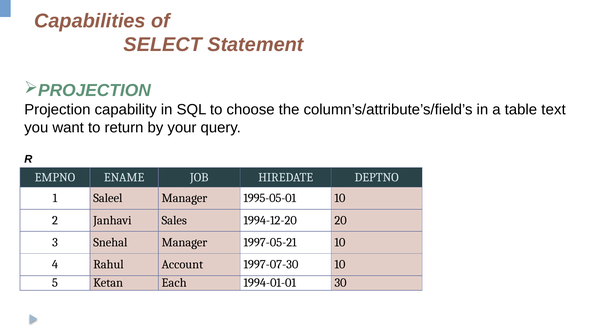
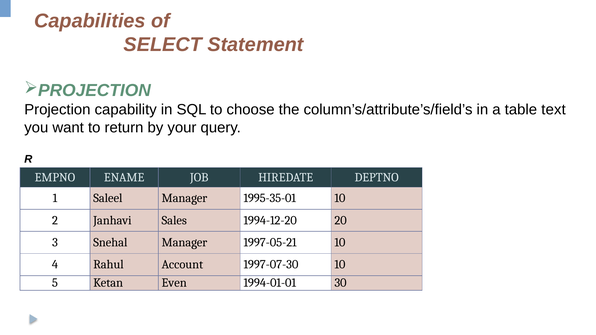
1995-05-01: 1995-05-01 -> 1995-35-01 (270, 198)
Each: Each -> Even (174, 283)
